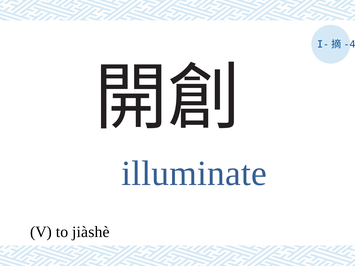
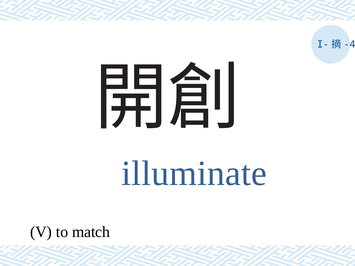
jiàshè: jiàshè -> match (91, 232)
